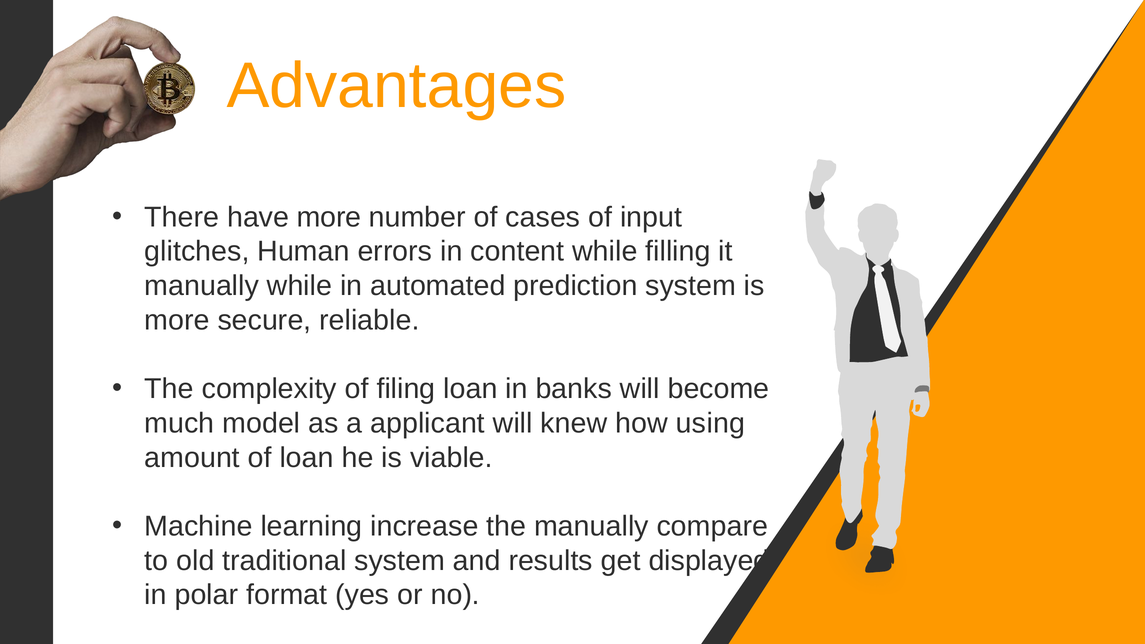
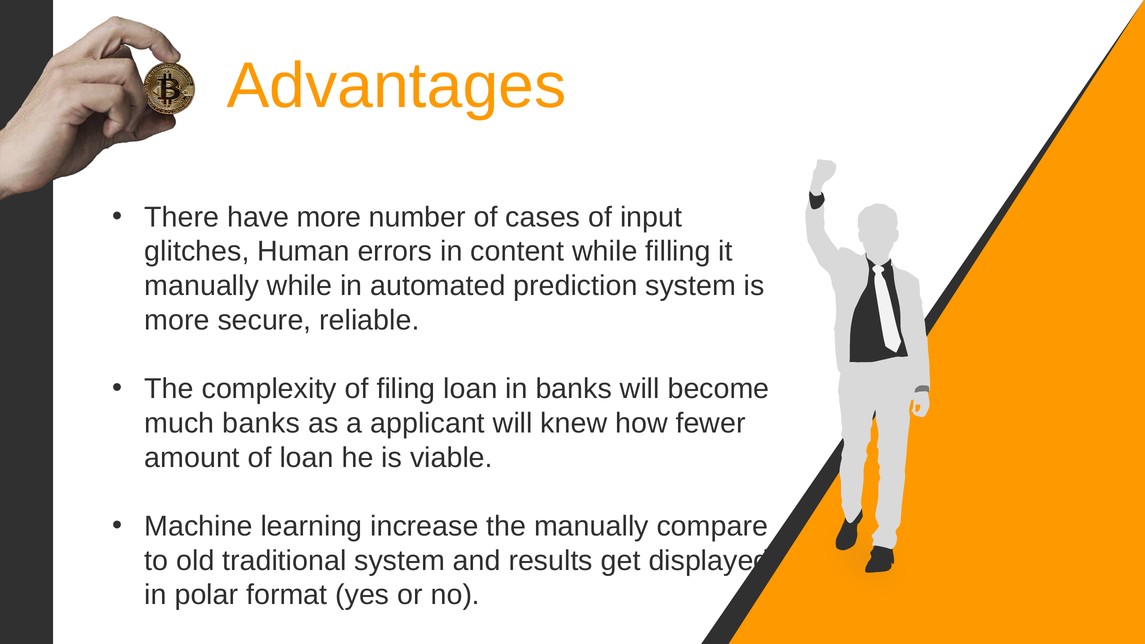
much model: model -> banks (261, 423)
using: using -> fewer (711, 423)
